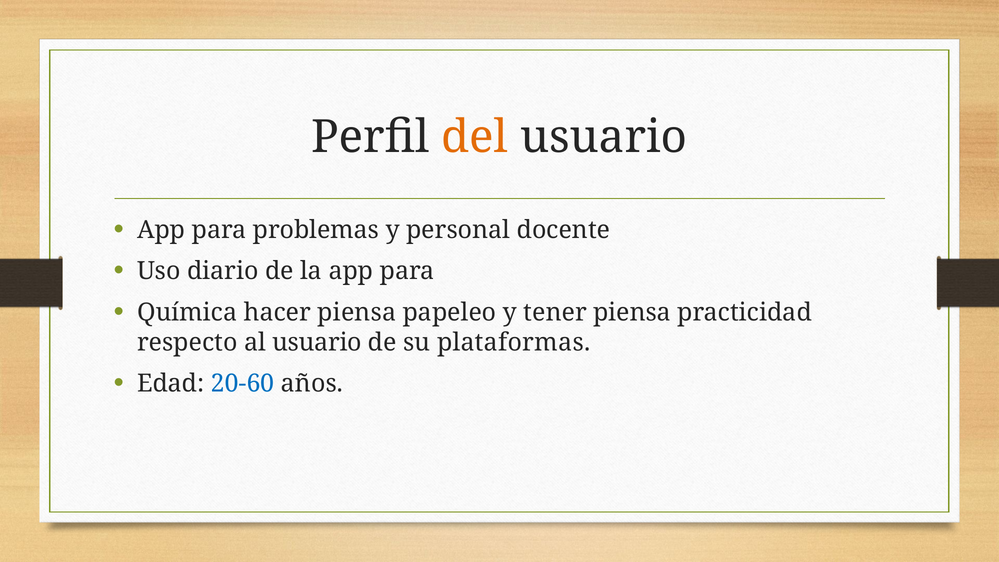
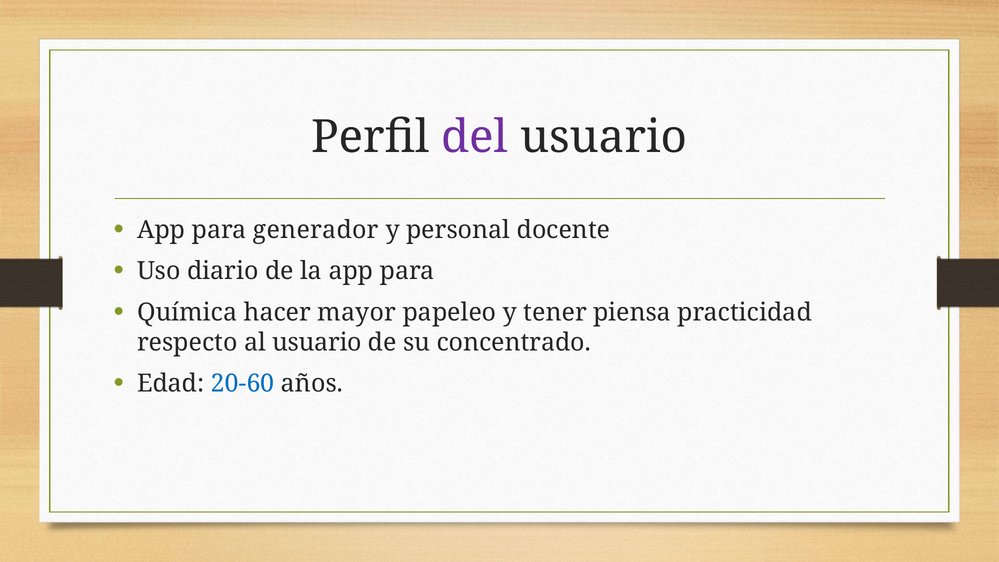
del colour: orange -> purple (475, 137)
problemas: problemas -> generador (316, 230)
hacer piensa: piensa -> mayor (357, 312)
plataformas: plataformas -> concentrado (514, 342)
